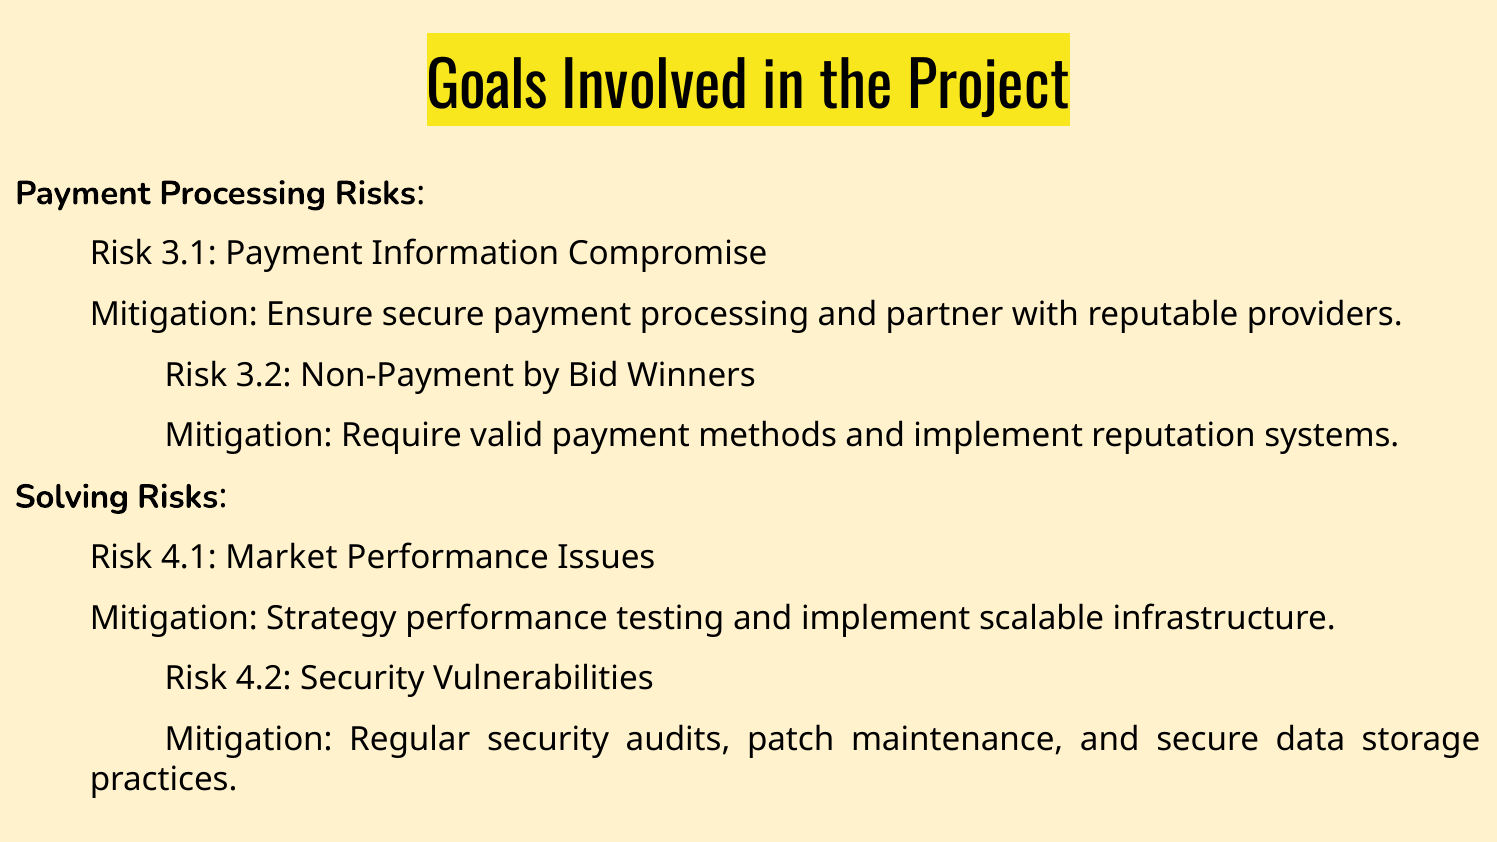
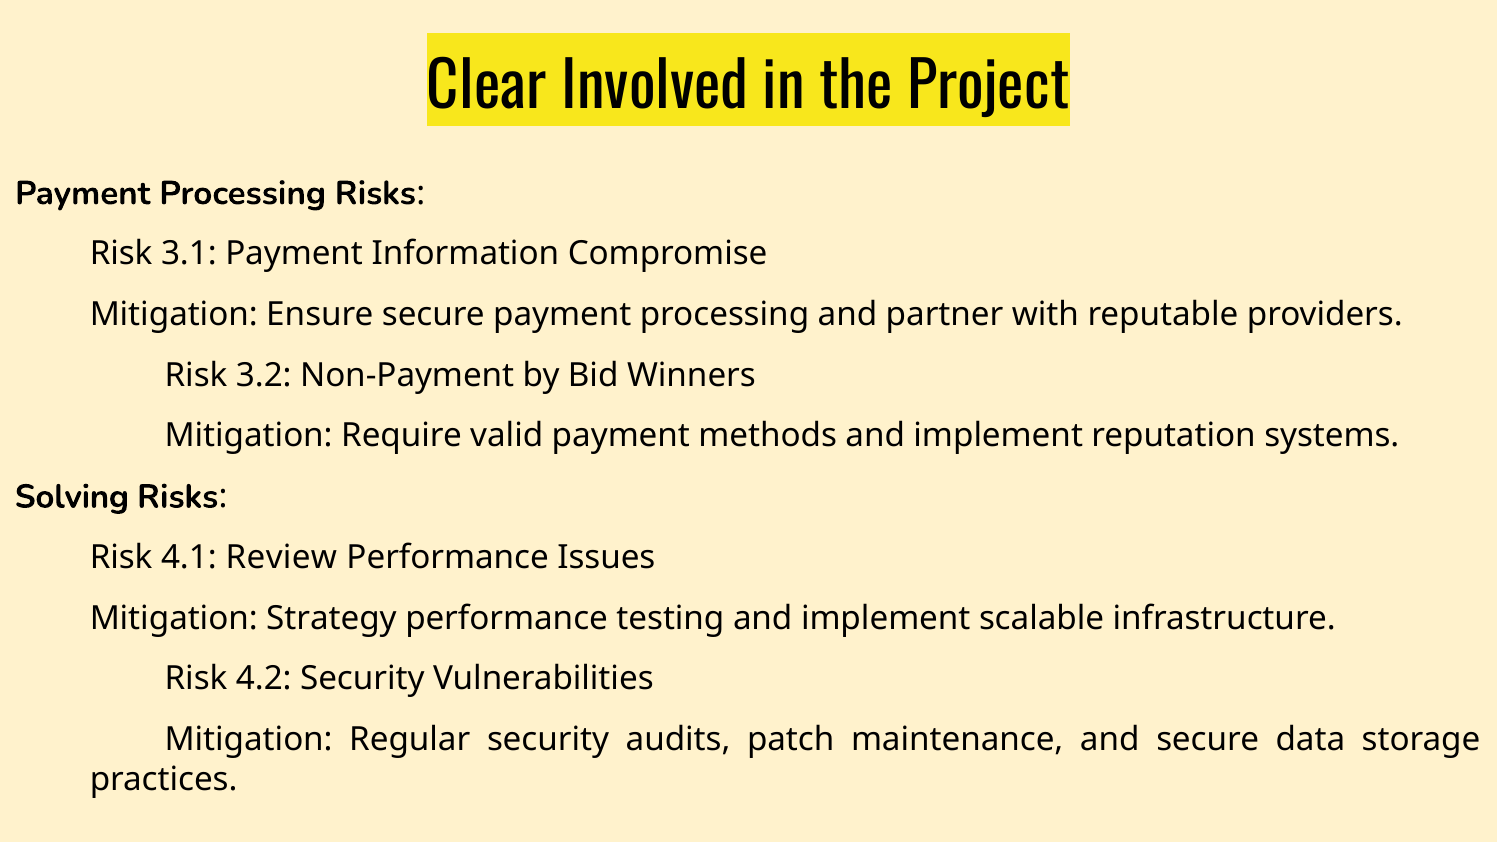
Goals: Goals -> Clear (487, 87)
Market: Market -> Review (281, 557)
